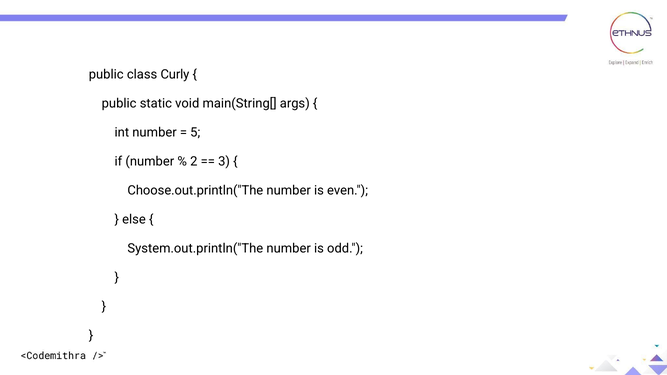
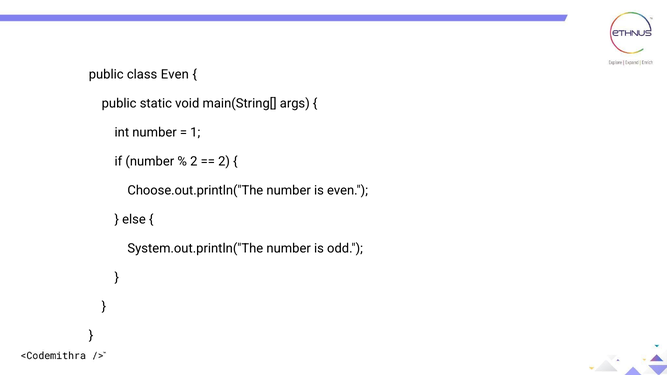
class Curly: Curly -> Even (175, 75)
5: 5 -> 1 (195, 133)
3: 3 -> 2 (224, 161)
